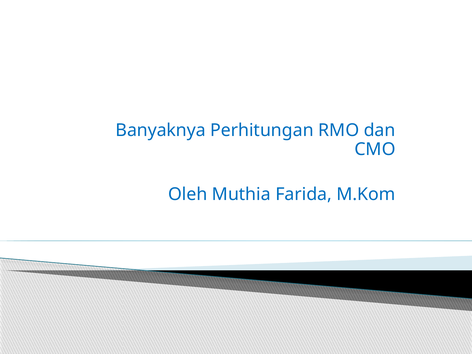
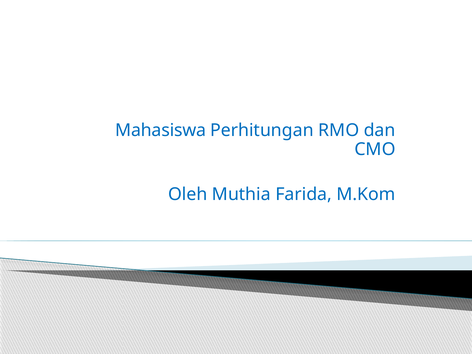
Banyaknya: Banyaknya -> Mahasiswa (161, 130)
